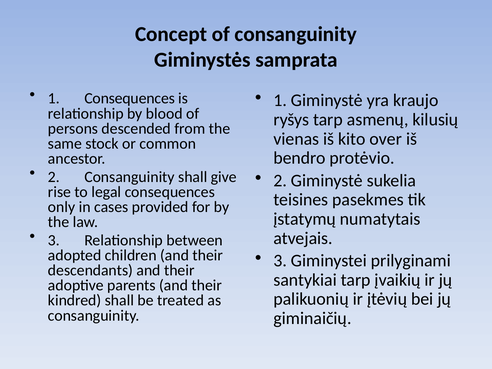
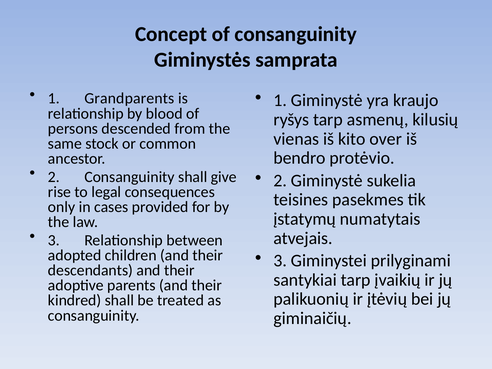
1 Consequences: Consequences -> Grandparents (129, 98)
